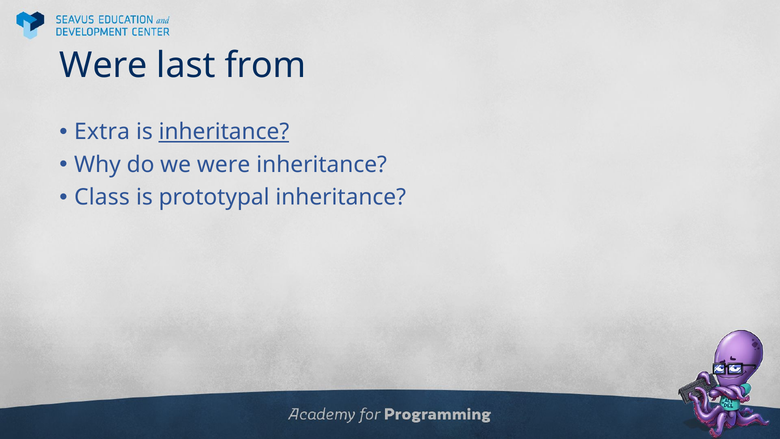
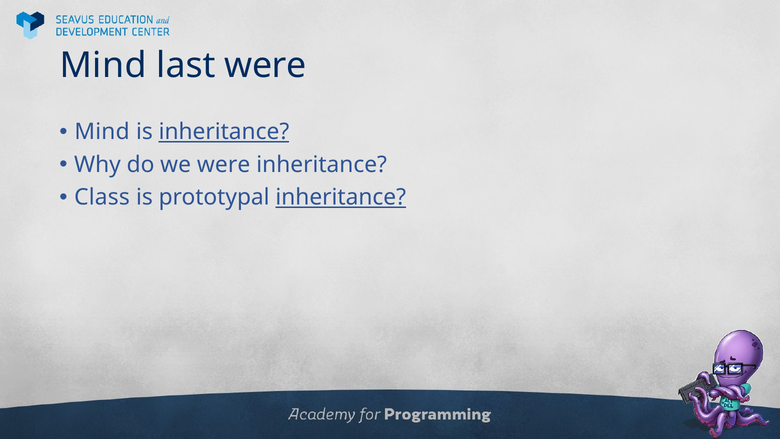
Were: Were -> Mind (103, 66)
last from: from -> were (265, 66)
Extra: Extra -> Mind (102, 132)
inheritance underline: none -> present (341, 197)
